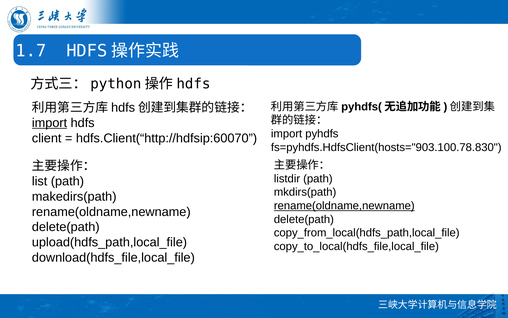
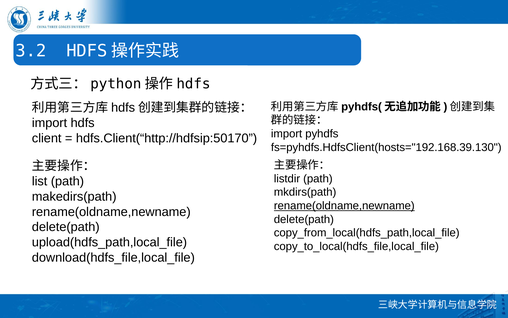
1.7: 1.7 -> 3.2 (31, 51)
import underline: present -> none (50, 123)
hdfs.Client(“http://hdfsip:60070: hdfs.Client(“http://hdfsip:60070 -> hdfs.Client(“http://hdfsip:50170 (167, 138)
fs=pyhdfs.HdfsClient(hosts="903.100.78.830: fs=pyhdfs.HdfsClient(hosts="903.100.78.830 -> fs=pyhdfs.HdfsClient(hosts="192.168.39.130 (386, 147)
